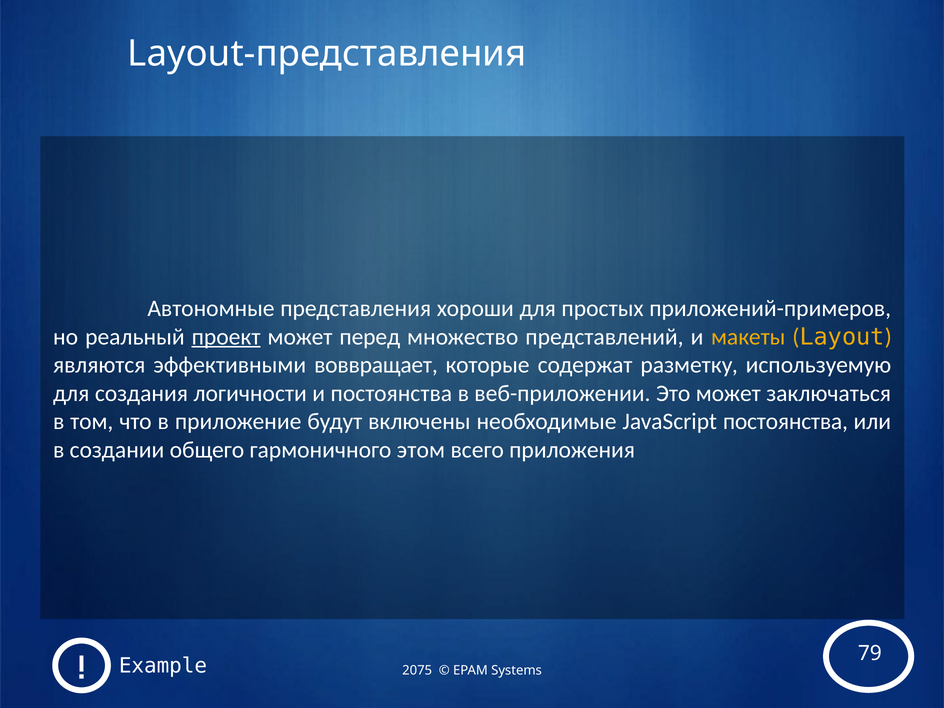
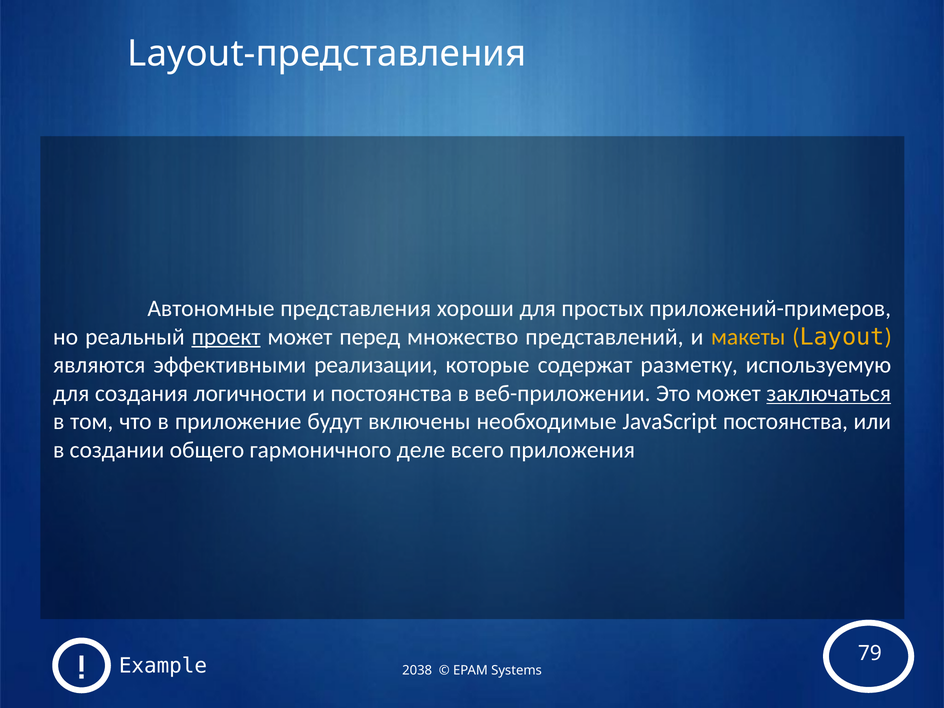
воввращает: воввращает -> реализации (376, 365)
заключаться underline: none -> present (829, 393)
этом: этом -> деле (421, 450)
2075: 2075 -> 2038 (417, 670)
